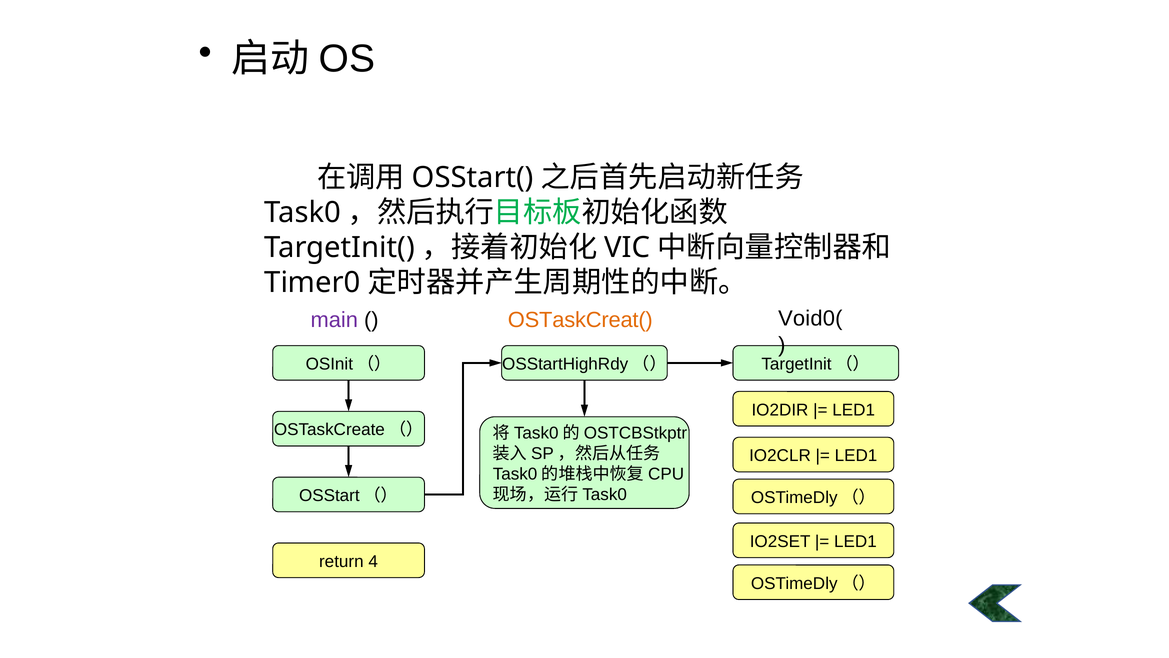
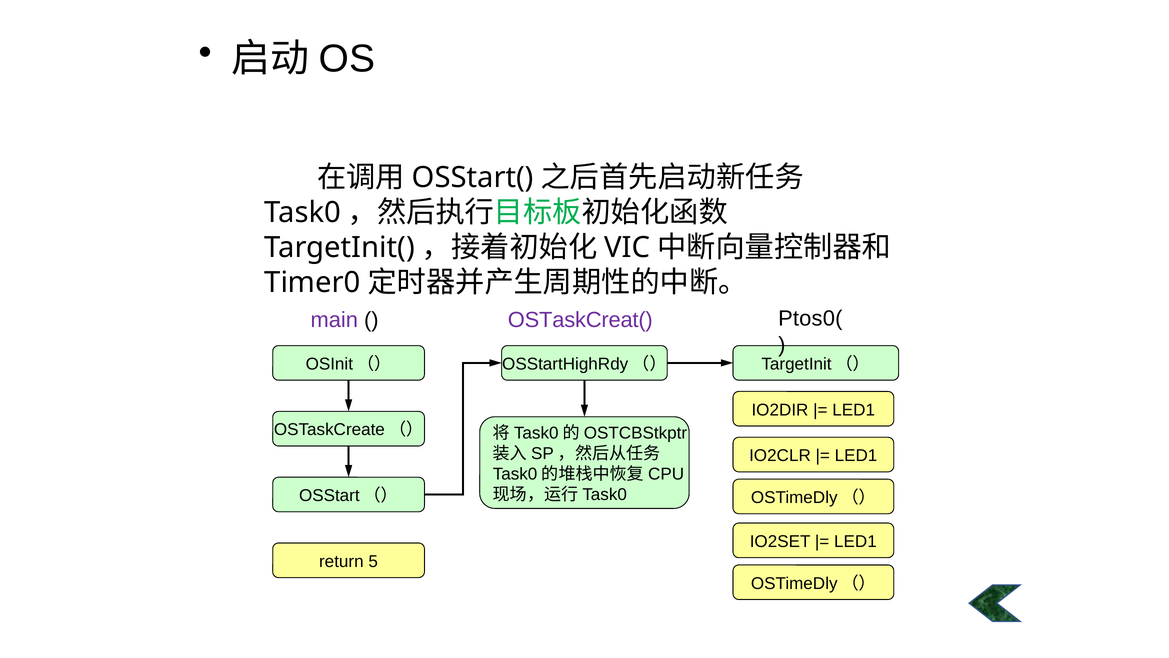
Void0(: Void0( -> Ptos0( (810, 319)
OSTaskCreat( colour: orange -> purple (580, 320)
4: 4 -> 5 (373, 561)
